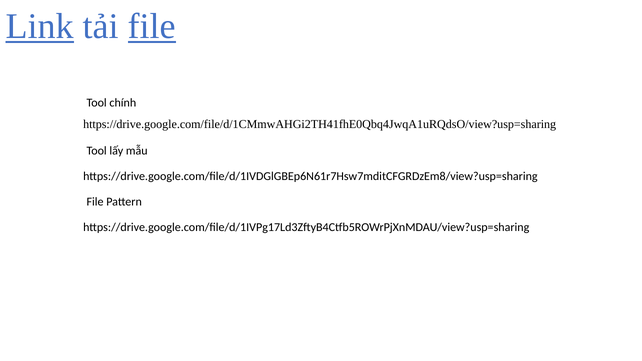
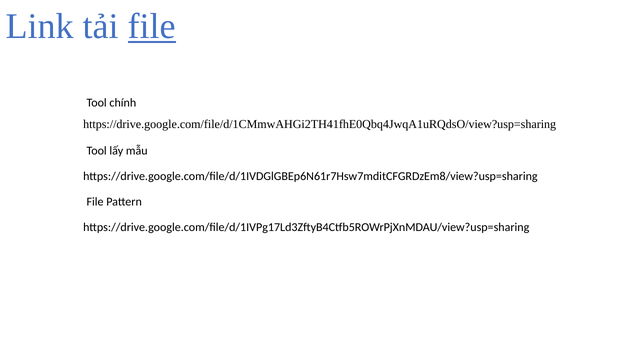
Link underline: present -> none (40, 27)
